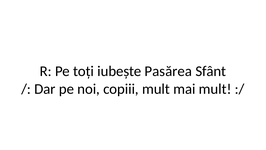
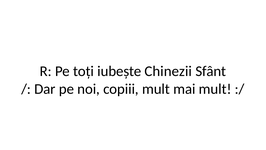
Pasărea: Pasărea -> Chinezii (168, 71)
